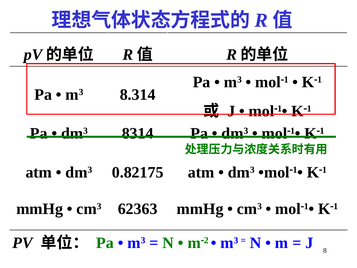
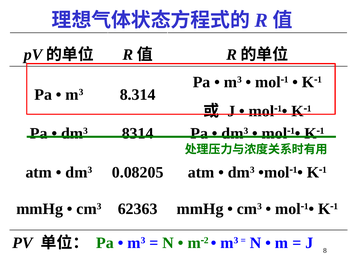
0.82175: 0.82175 -> 0.08205 (138, 172)
